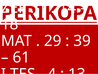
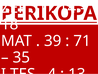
29: 29 -> 39 (53, 41)
39: 39 -> 71 (82, 41)
61: 61 -> 35 (21, 57)
